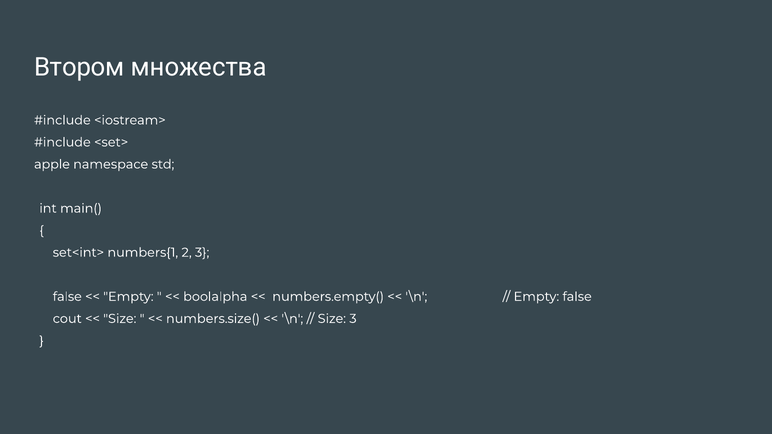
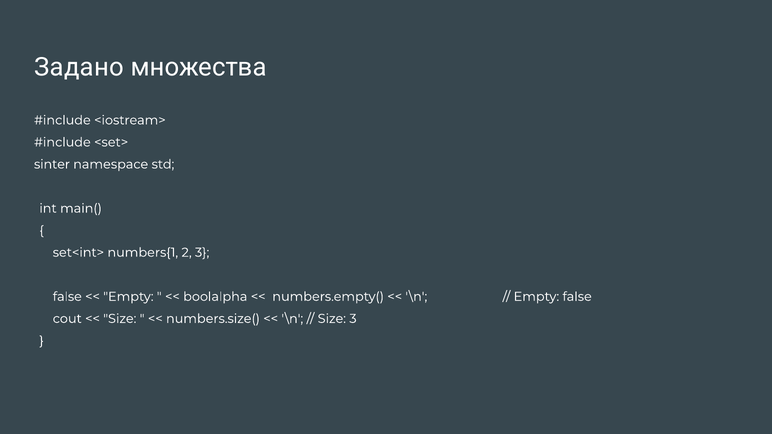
Втором: Втором -> Задано (79, 67)
apple: apple -> sinter (52, 164)
